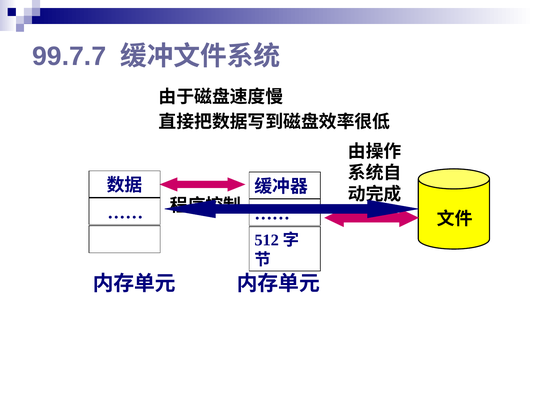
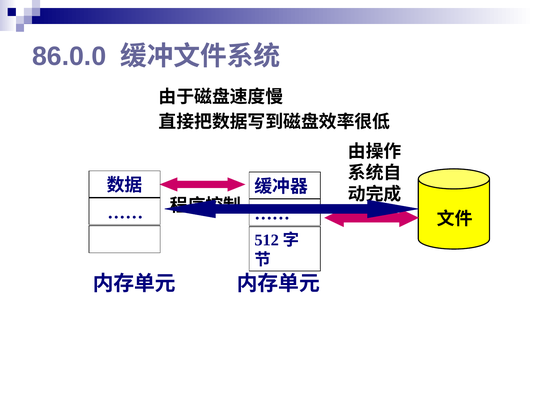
99.7.7: 99.7.7 -> 86.0.0 (69, 56)
